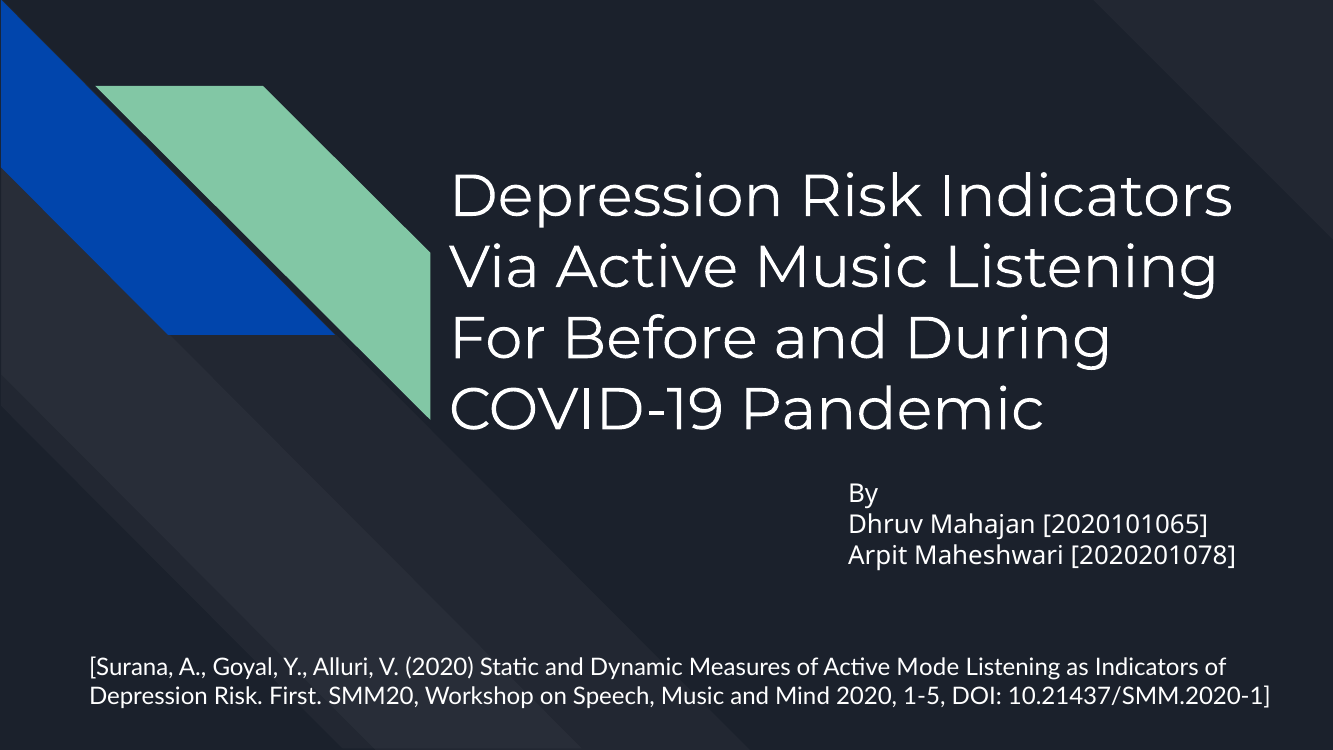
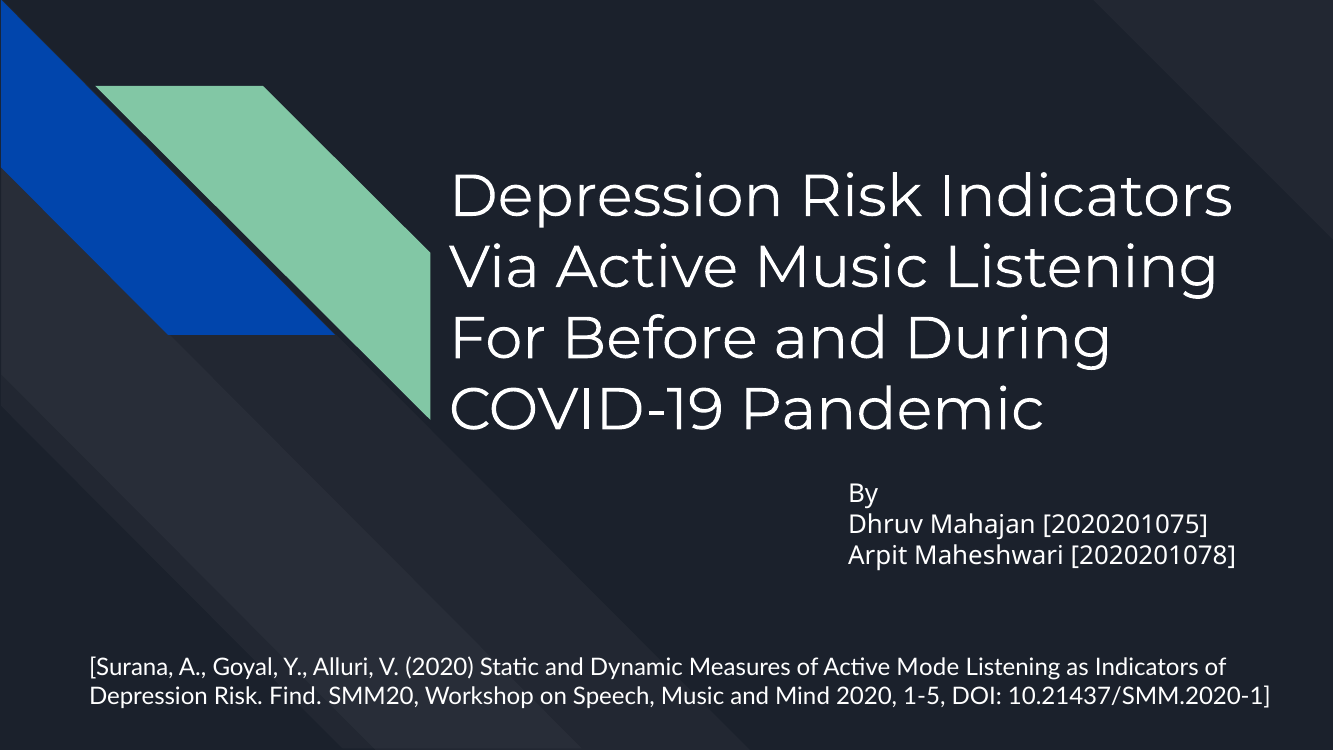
2020101065: 2020101065 -> 2020201075 (1125, 525)
First: First -> Find (295, 696)
